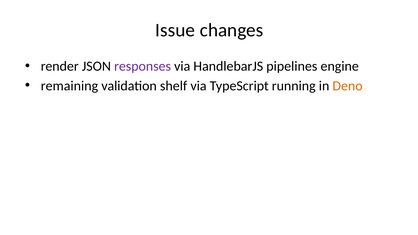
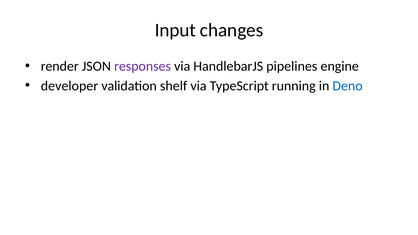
Issue: Issue -> Input (175, 30)
remaining: remaining -> developer (69, 86)
Deno colour: orange -> blue (348, 86)
